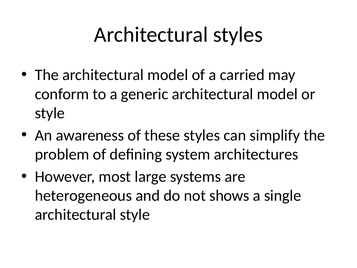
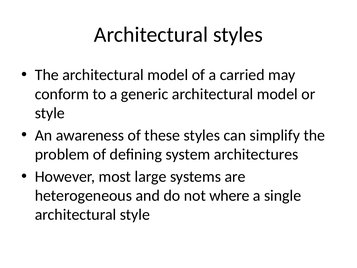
shows: shows -> where (229, 196)
